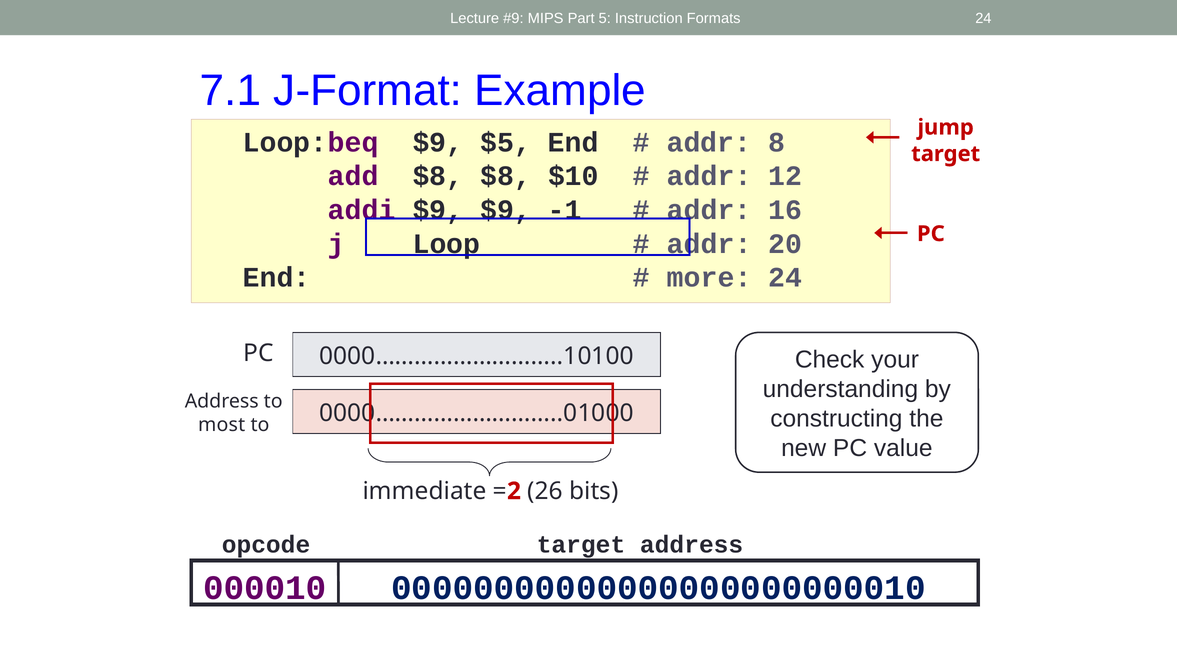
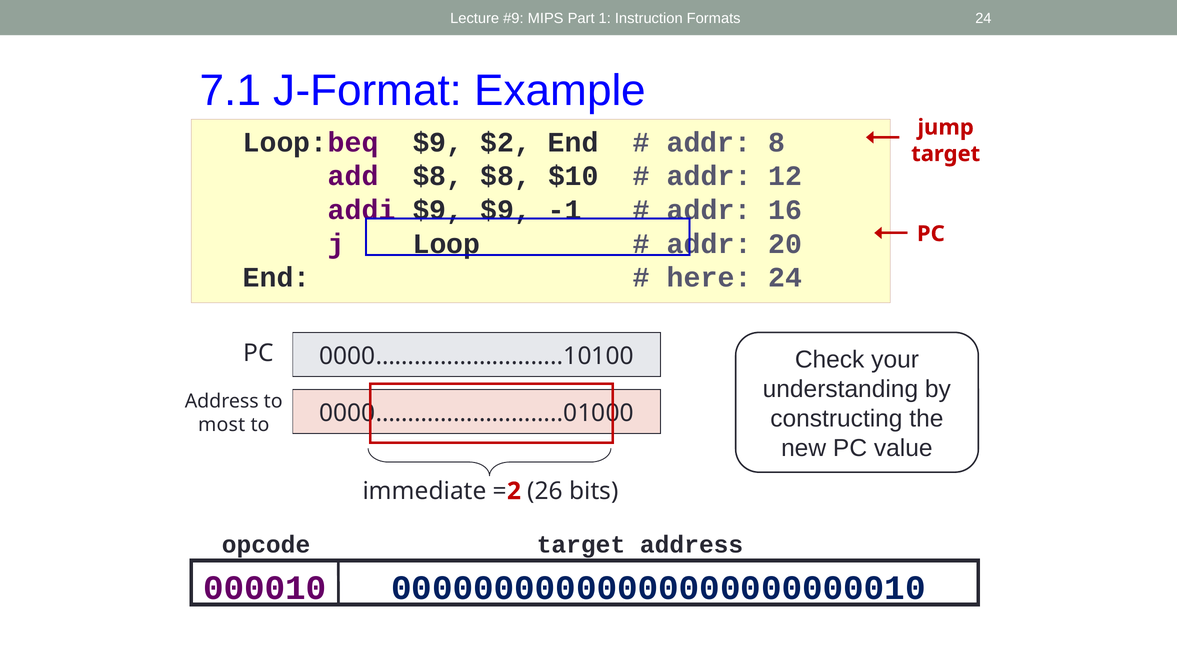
5: 5 -> 1 (605, 19)
$5: $5 -> $2 (506, 142)
more: more -> here (709, 278)
